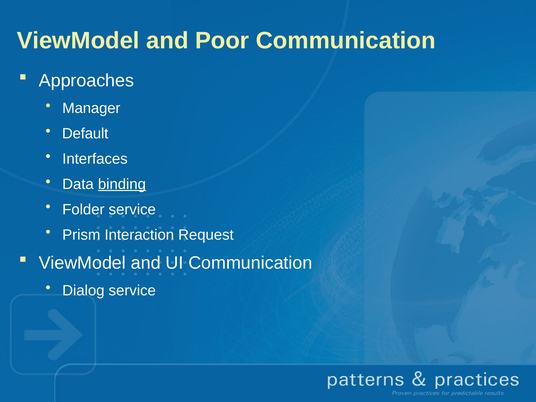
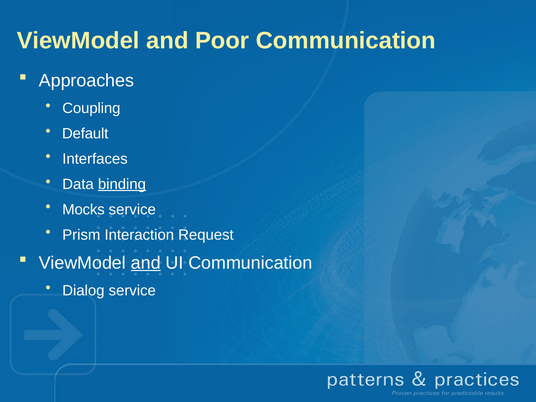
Manager: Manager -> Coupling (91, 108)
Folder: Folder -> Mocks (83, 209)
and underline: none -> present (146, 263)
